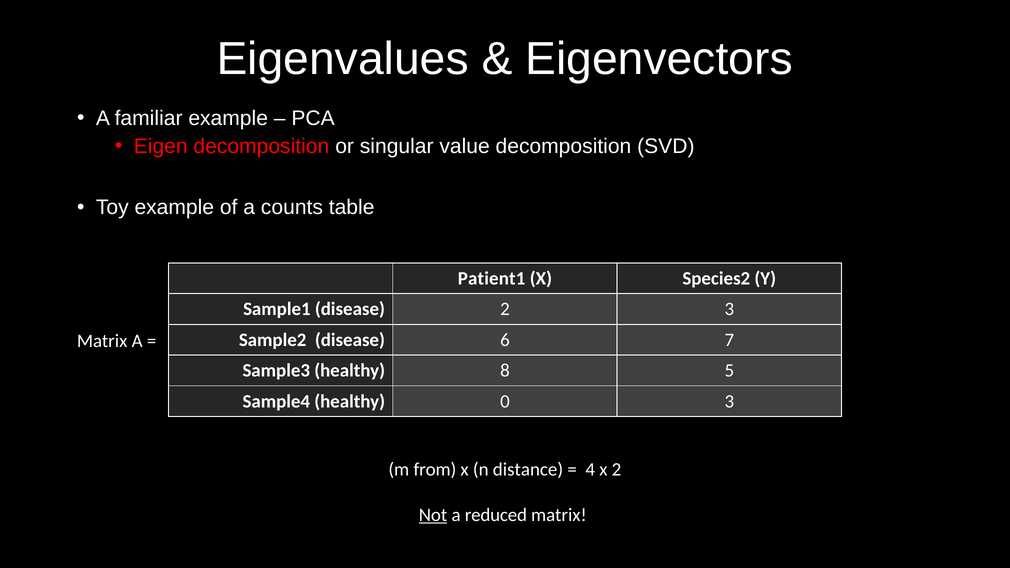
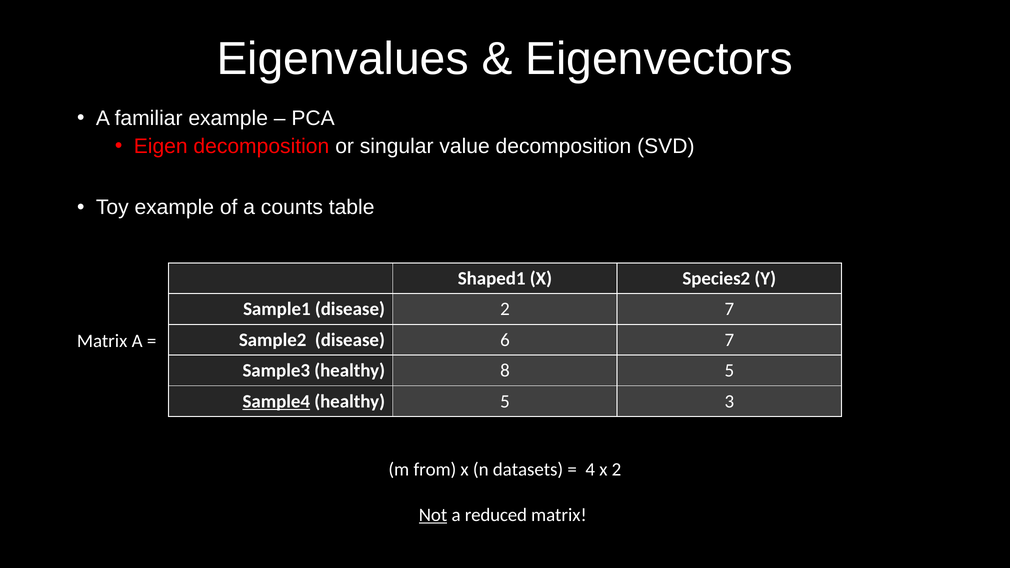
Patient1: Patient1 -> Shaped1 (492, 279)
2 3: 3 -> 7 (729, 309)
Sample4 underline: none -> present (276, 401)
healthy 0: 0 -> 5 (505, 401)
distance: distance -> datasets (528, 469)
